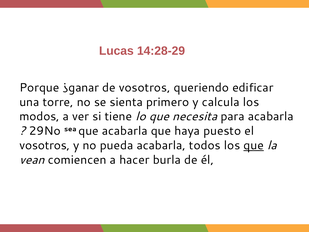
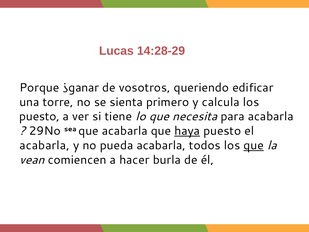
modos: modos -> puesto (39, 116)
haya underline: none -> present (187, 131)
vosotros: vosotros -> acabarla (45, 145)
